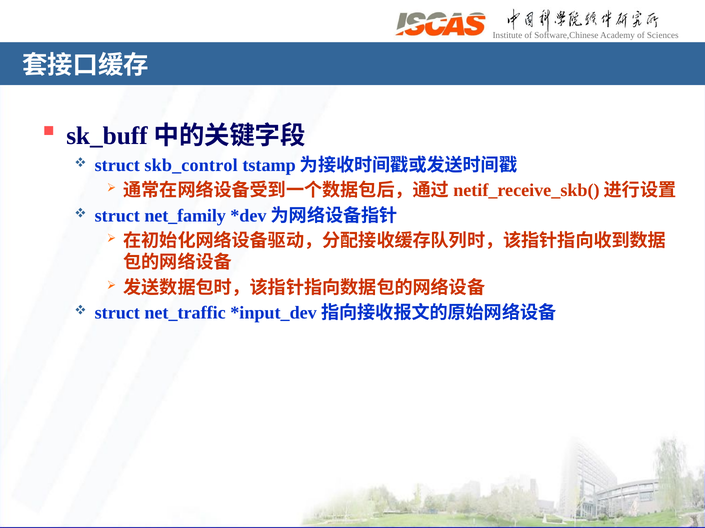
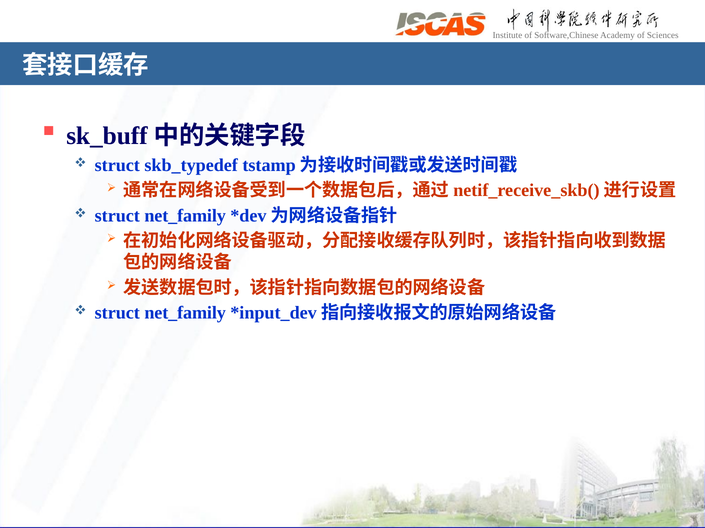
skb_control: skb_control -> skb_typedef (191, 165)
net_traffic: net_traffic -> net_family (185, 313)
